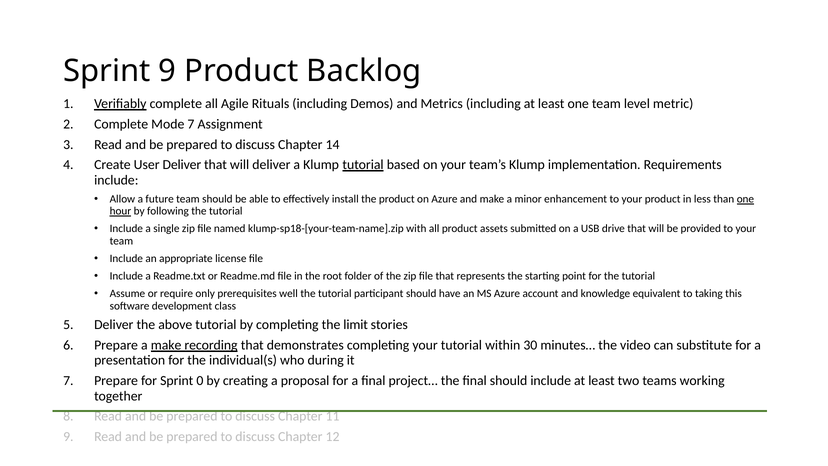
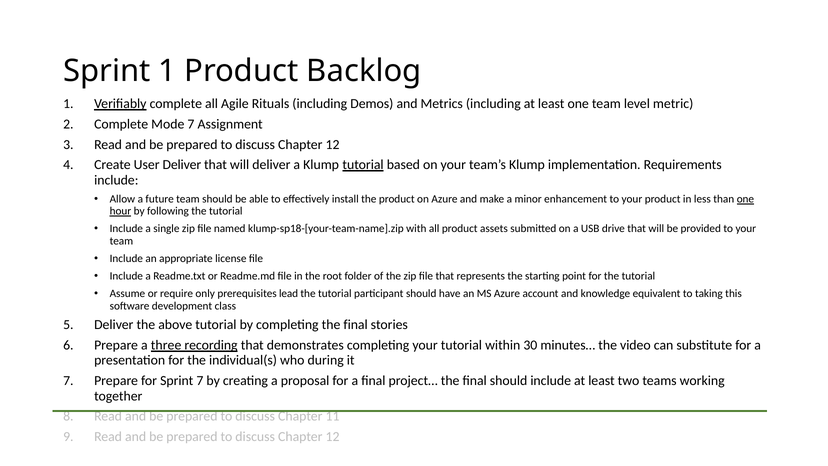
Sprint 9: 9 -> 1 (167, 71)
14: 14 -> 12 (332, 144)
well: well -> lead (289, 293)
completing the limit: limit -> final (356, 325)
a make: make -> three (166, 345)
Sprint 0: 0 -> 7 (200, 381)
